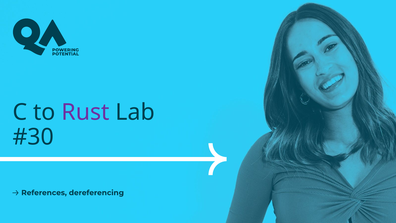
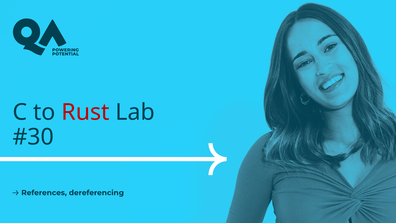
Rust colour: purple -> red (85, 112)
